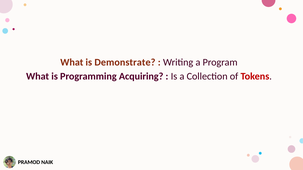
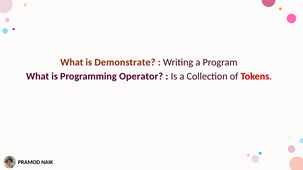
Acquiring: Acquiring -> Operator (141, 76)
